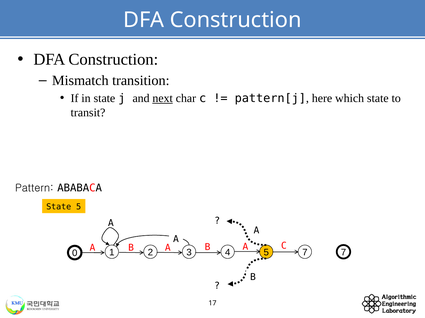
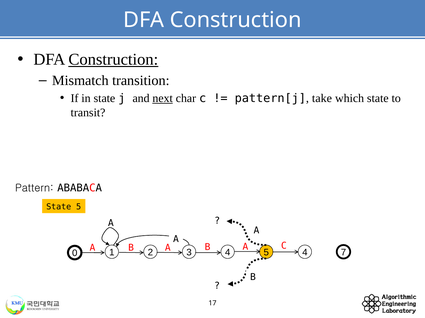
Construction underline: none -> present (113, 60)
here: here -> take (322, 99)
5 7: 7 -> 4 (305, 253)
